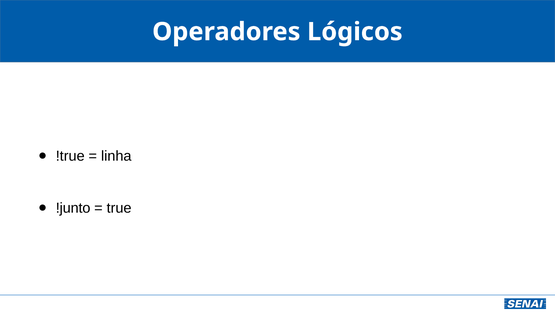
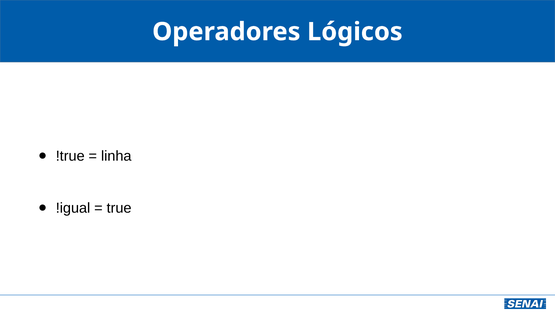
!junto: !junto -> !igual (73, 208)
